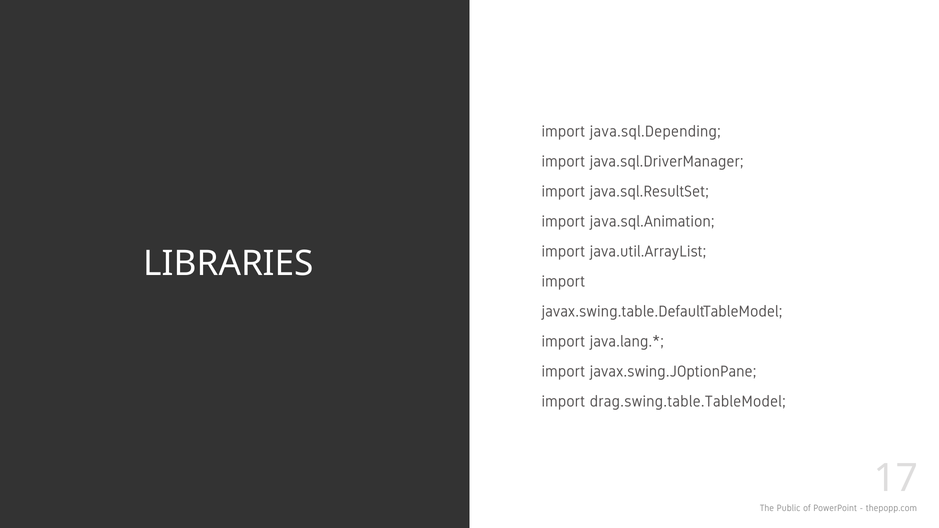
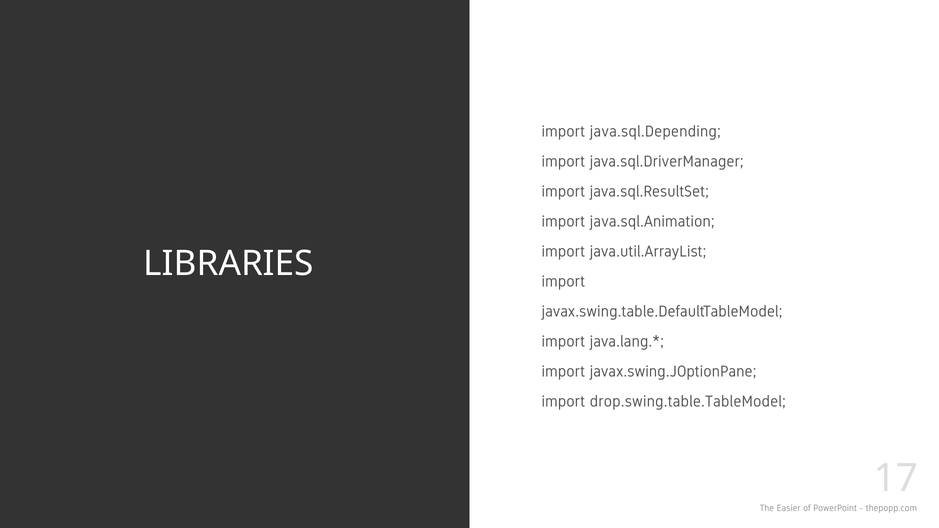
drag.swing.table.TableModel: drag.swing.table.TableModel -> drop.swing.table.TableModel (688, 402)
Public: Public -> Easier (789, 508)
